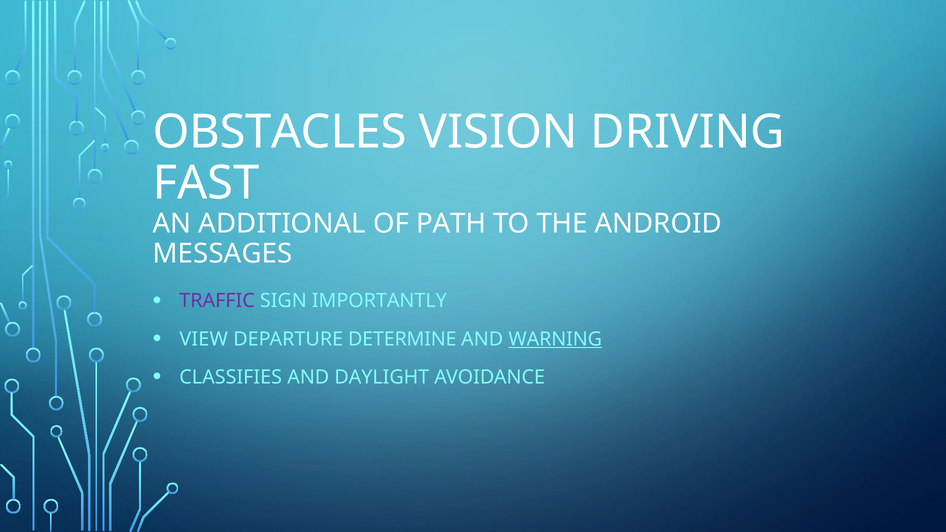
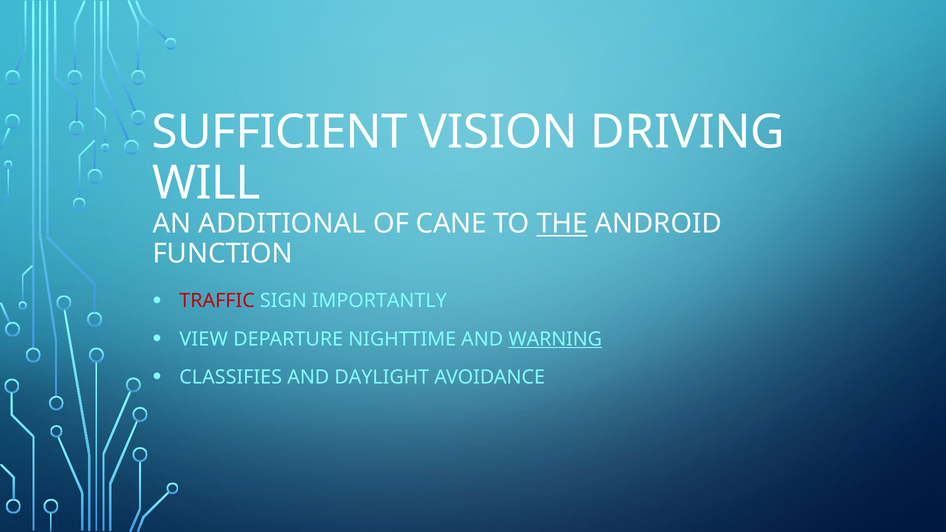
OBSTACLES: OBSTACLES -> SUFFICIENT (280, 132)
FAST: FAST -> WILL (206, 183)
PATH: PATH -> CANE (451, 224)
THE underline: none -> present (562, 224)
MESSAGES: MESSAGES -> FUNCTION (223, 254)
TRAFFIC colour: purple -> red (217, 301)
DETERMINE: DETERMINE -> NIGHTTIME (402, 339)
